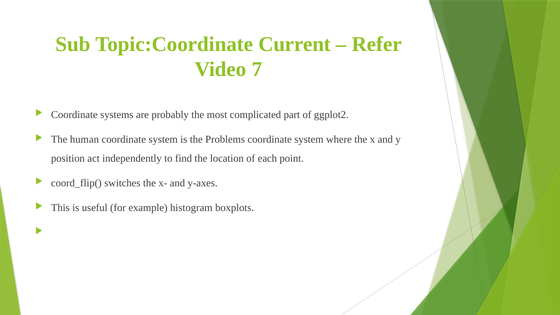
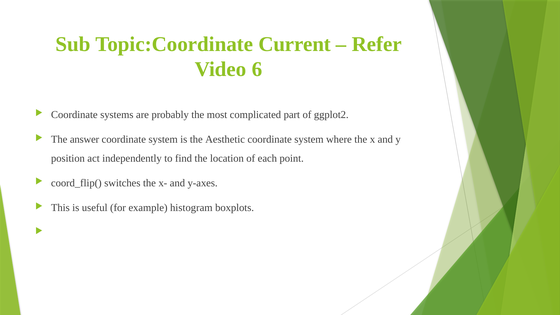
7: 7 -> 6 (257, 69)
human: human -> answer (85, 139)
Problems: Problems -> Aesthetic (225, 139)
